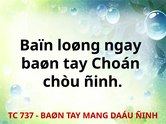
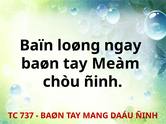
Choán: Choán -> Meàm (116, 64)
